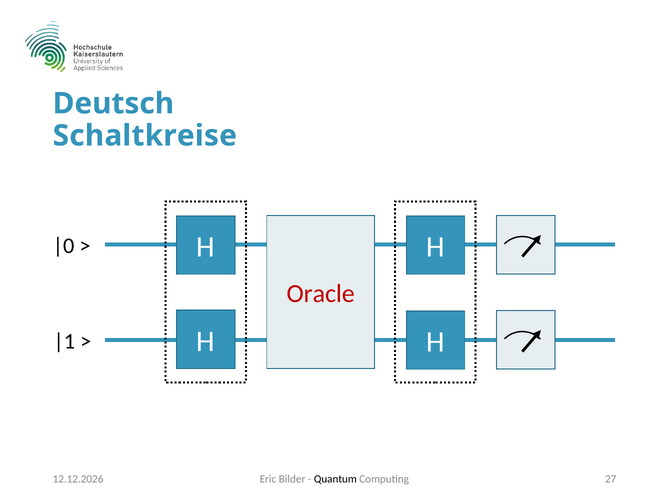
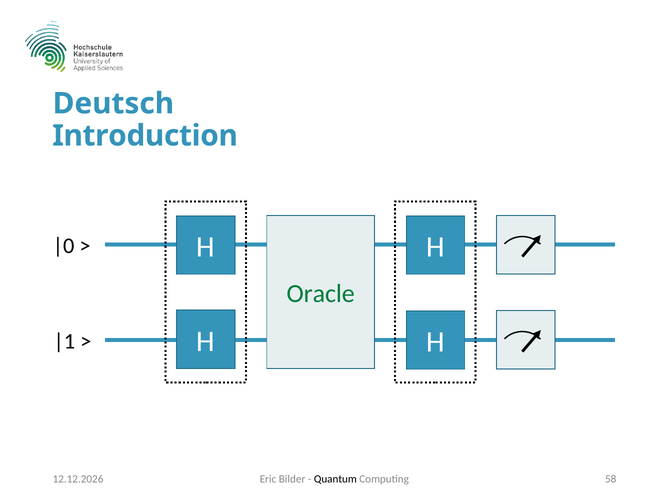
Schaltkreise: Schaltkreise -> Introduction (145, 136)
Oracle colour: red -> green (321, 294)
27: 27 -> 58 (611, 479)
